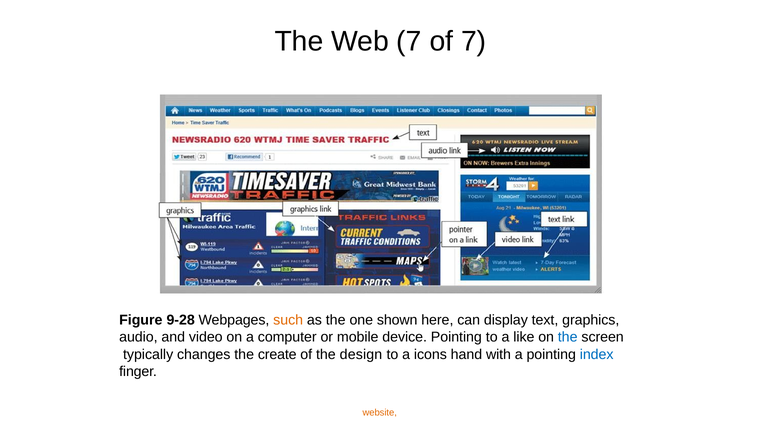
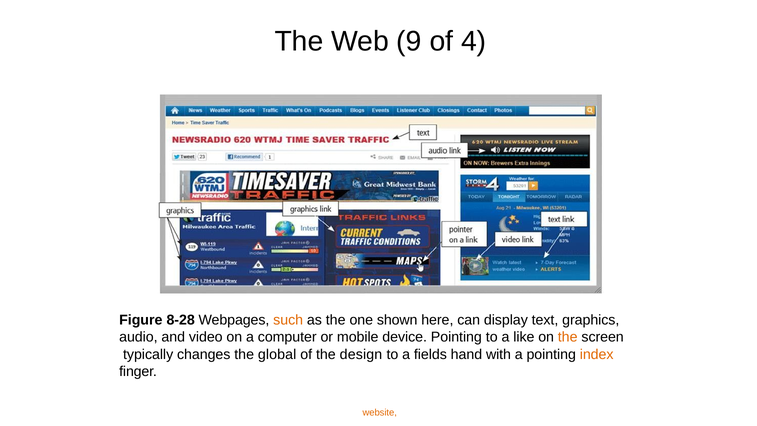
Web 7: 7 -> 9 (409, 41)
of 7: 7 -> 4 (474, 41)
9-28: 9-28 -> 8-28 (181, 320)
the colour: blue -> orange (568, 337)
create: create -> global (277, 354)
icons: icons -> fields (430, 354)
index colour: blue -> orange (597, 354)
